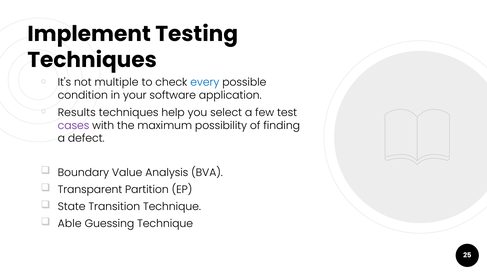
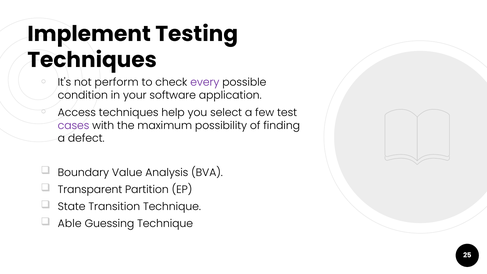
multiple: multiple -> perform (117, 82)
every colour: blue -> purple (205, 82)
Results: Results -> Access (77, 112)
